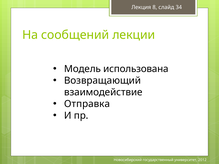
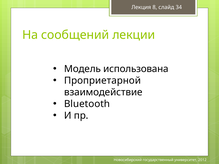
Возвращающий: Возвращающий -> Проприетарной (102, 81)
Отправка: Отправка -> Bluetooth (87, 104)
